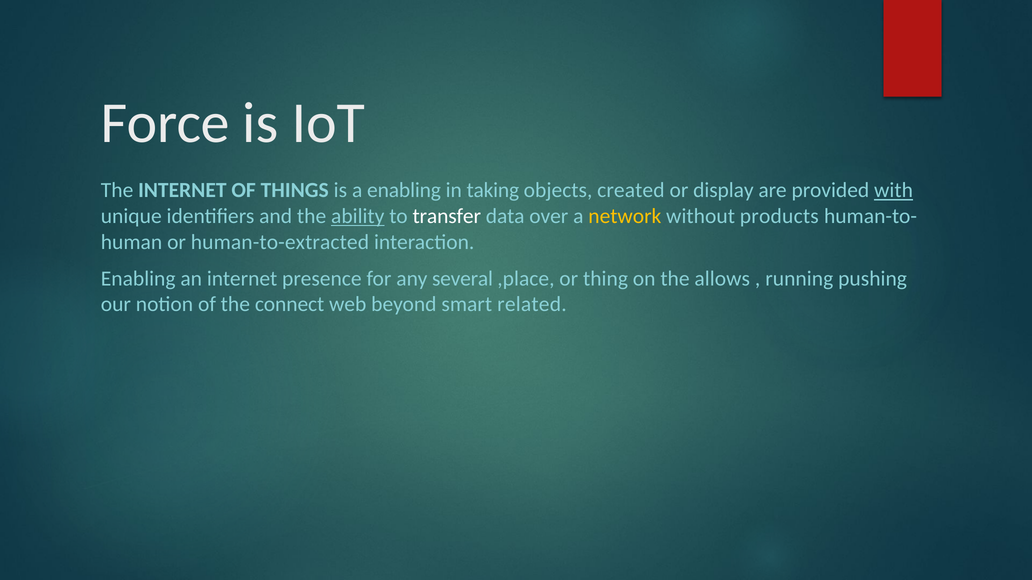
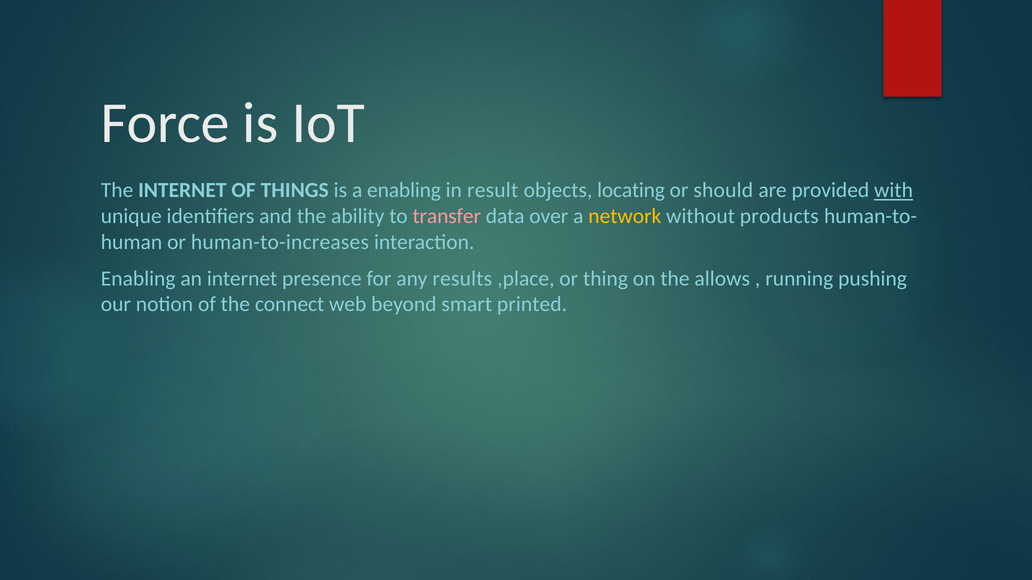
taking: taking -> result (493, 191)
created: created -> locating (631, 191)
display: display -> should (723, 191)
ability underline: present -> none (358, 216)
transfer colour: white -> pink (447, 216)
human-to-extracted: human-to-extracted -> human-to-increases (280, 242)
several: several -> results (462, 279)
related: related -> printed (532, 305)
